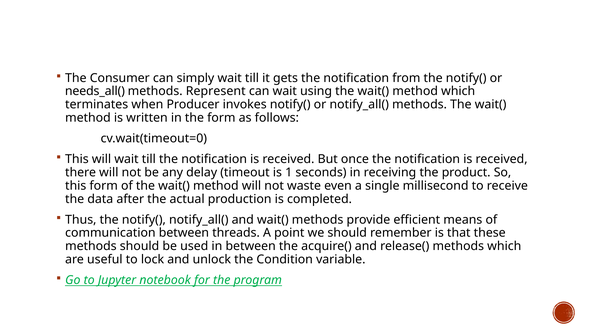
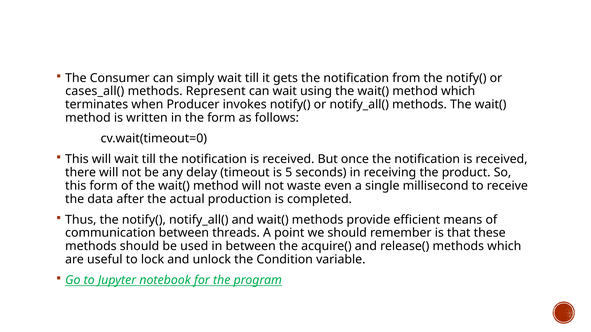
needs_all(: needs_all( -> cases_all( (95, 91)
1: 1 -> 5 (289, 173)
